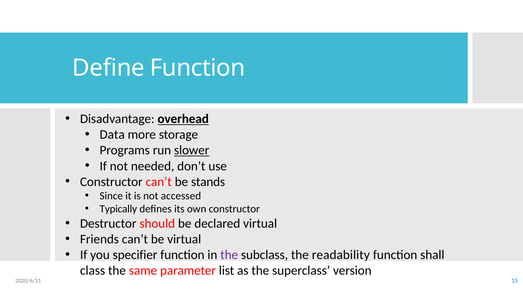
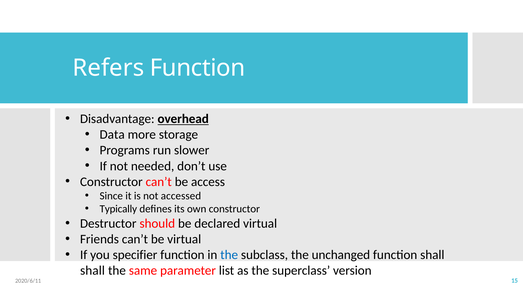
Define: Define -> Refers (108, 68)
slower underline: present -> none (192, 150)
stands: stands -> access (208, 182)
the colour: purple -> blue (229, 255)
readability: readability -> unchanged (341, 255)
class: class -> shall (93, 271)
